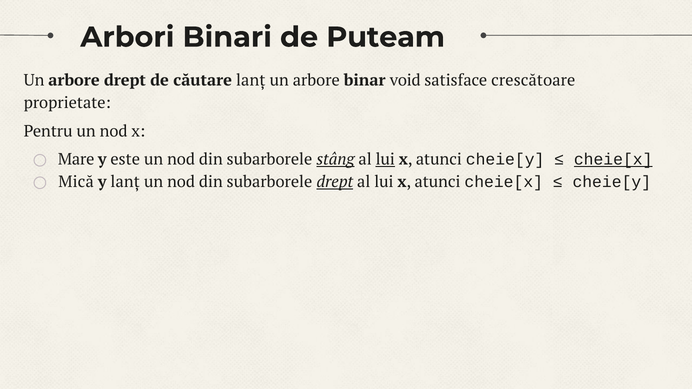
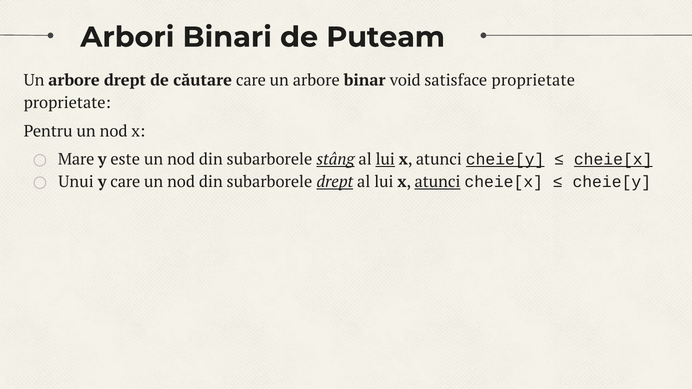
căutare lanț: lanț -> care (251, 80)
satisface crescătoare: crescătoare -> proprietate (533, 80)
cheie[y underline: none -> present (505, 160)
Mică: Mică -> Unui (76, 182)
y lanț: lanț -> care (125, 182)
atunci underline: none -> present (437, 182)
